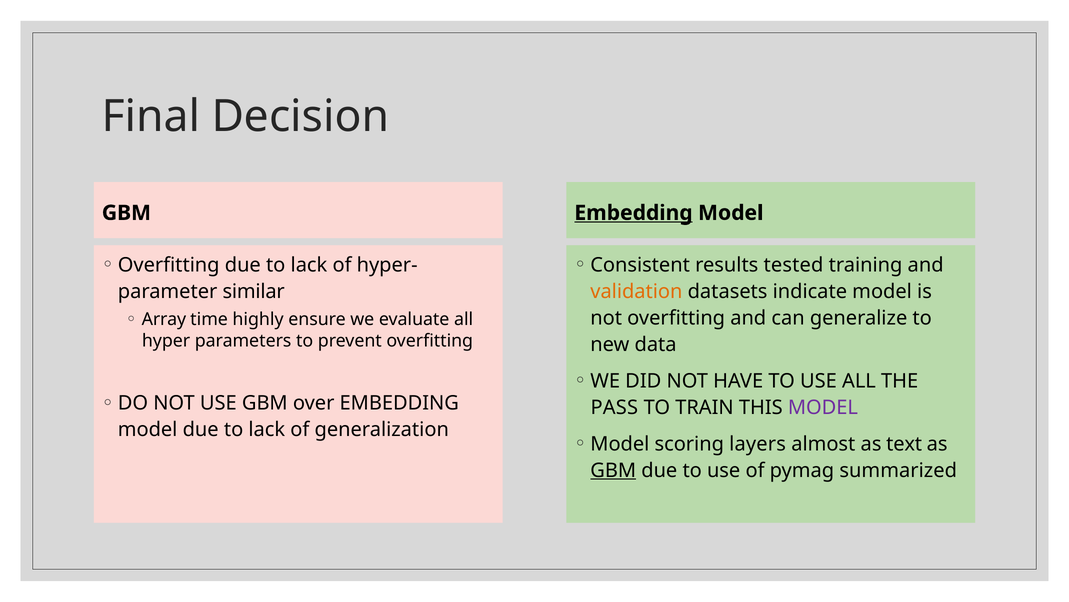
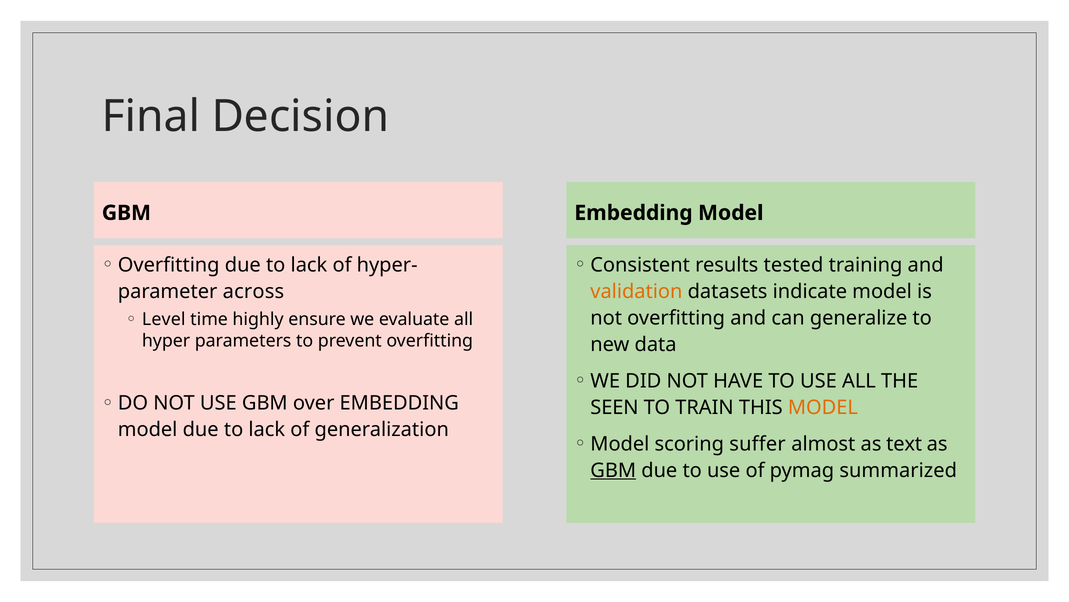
Embedding underline: present -> none (633, 213)
similar: similar -> across (253, 291)
Array: Array -> Level (164, 319)
PASS: PASS -> SEEN (614, 407)
MODEL colour: purple -> orange (823, 407)
layers: layers -> suffer (758, 443)
